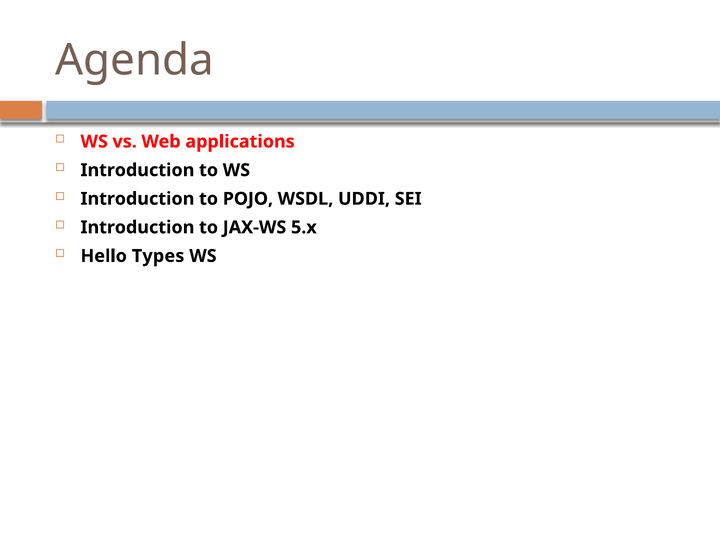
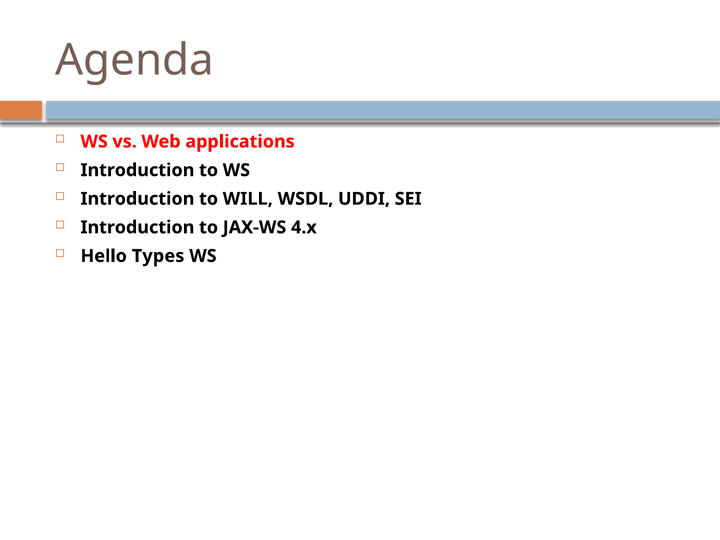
POJO: POJO -> WILL (248, 199)
5.x: 5.x -> 4.x (304, 227)
